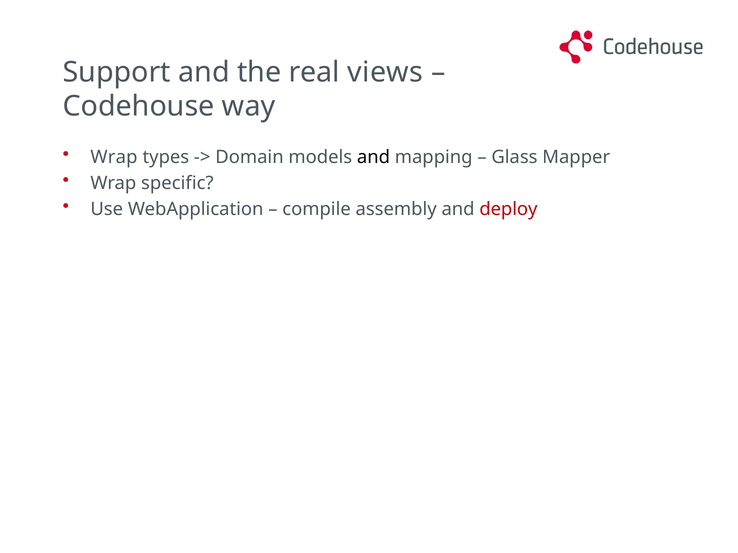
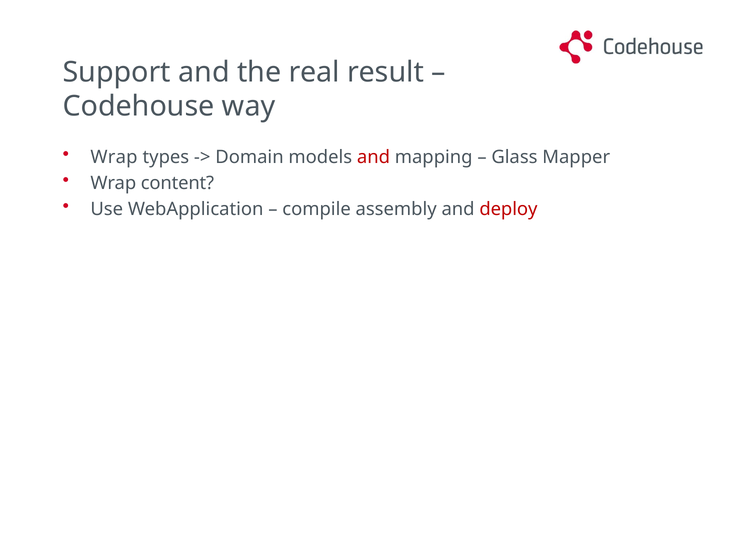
views: views -> result (385, 72)
and colour: black -> red (373, 157)
specific: specific -> content (177, 183)
